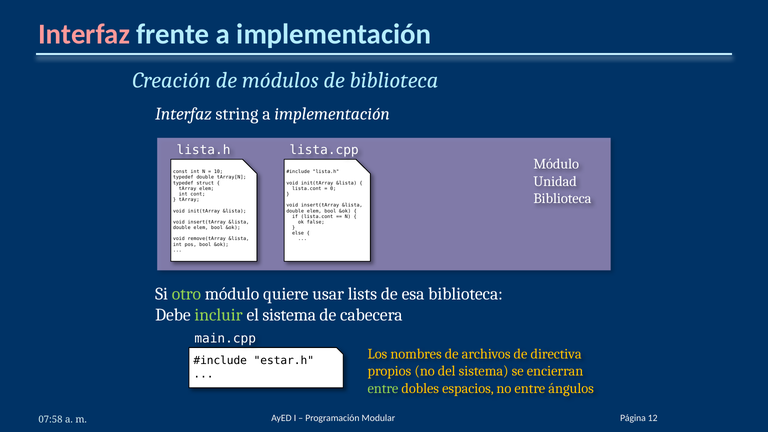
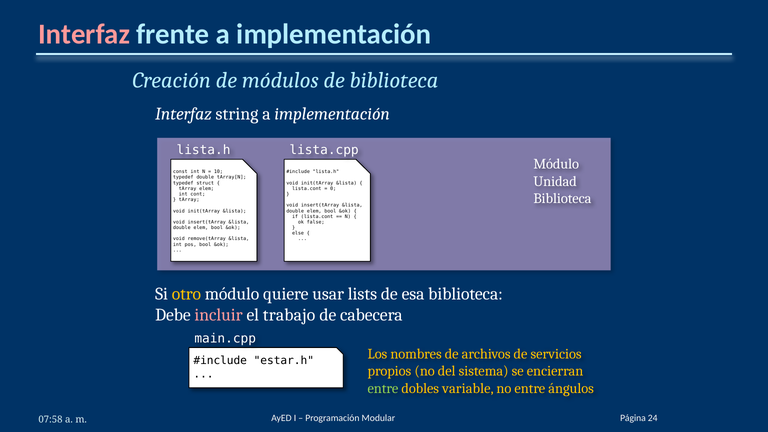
otro colour: light green -> yellow (186, 294)
incluir colour: light green -> pink (219, 315)
el sistema: sistema -> trabajo (289, 315)
directiva: directiva -> servicios (556, 354)
espacios: espacios -> variable (468, 389)
12: 12 -> 24 (653, 418)
